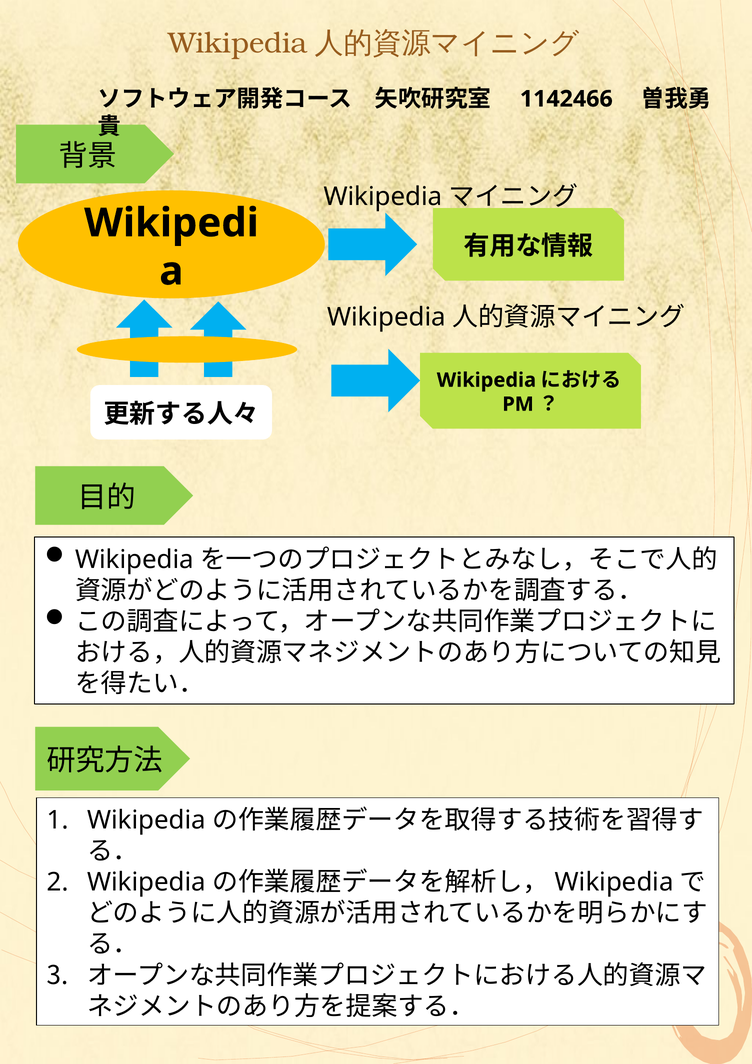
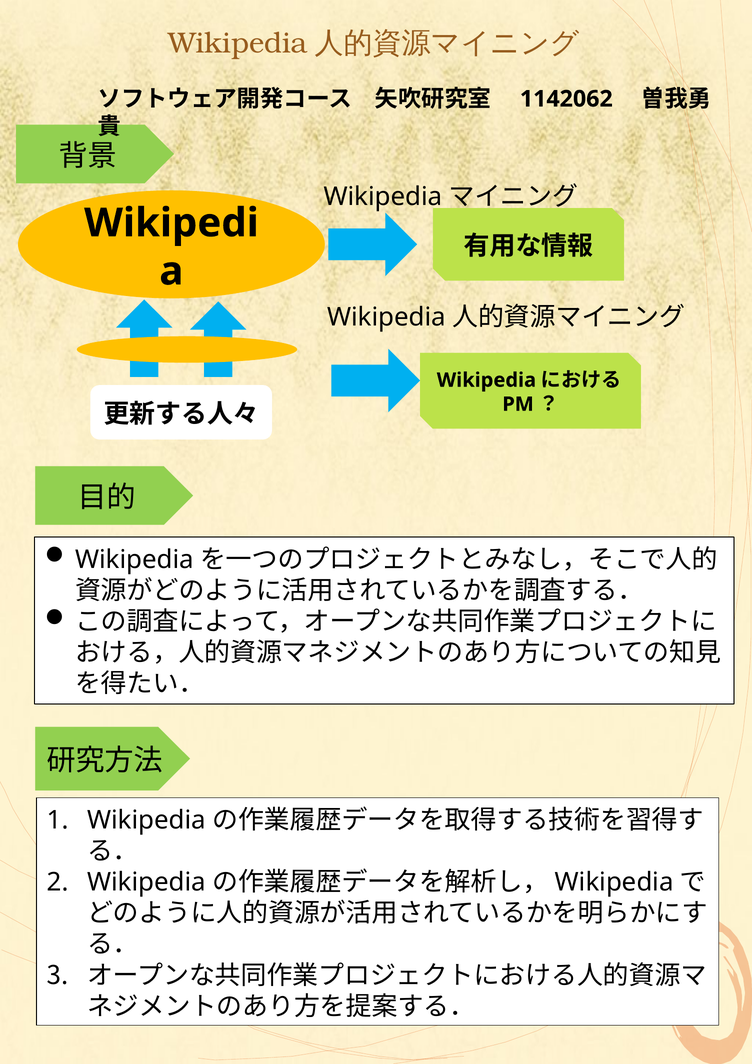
1142466: 1142466 -> 1142062 (566, 99)
